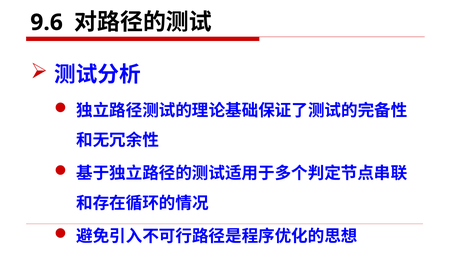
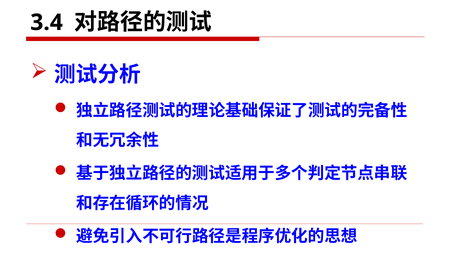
9.6: 9.6 -> 3.4 (47, 22)
